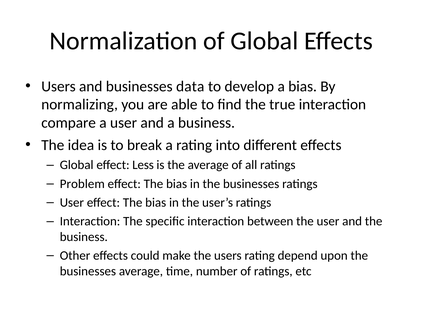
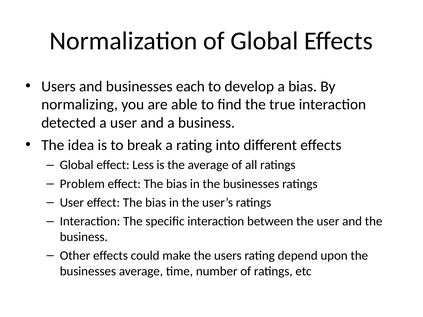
data: data -> each (190, 86)
compare: compare -> detected (69, 123)
